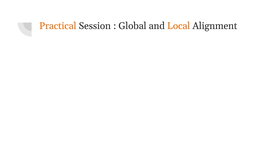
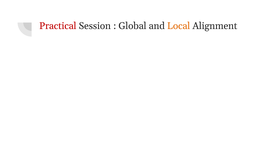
Practical colour: orange -> red (58, 26)
